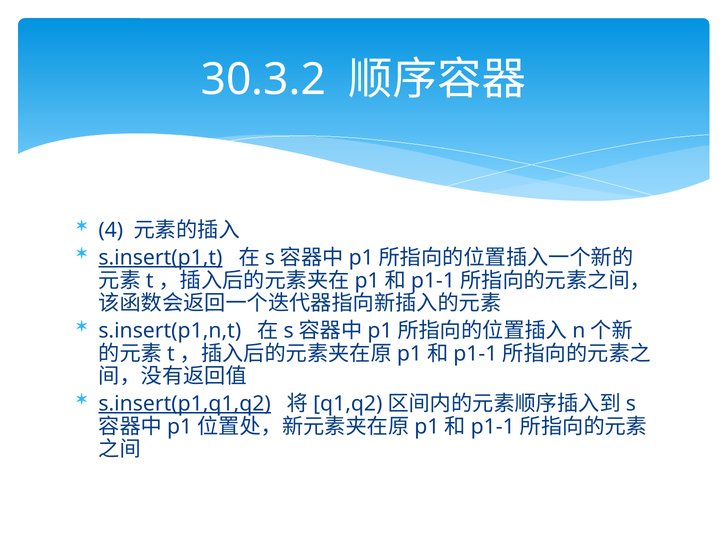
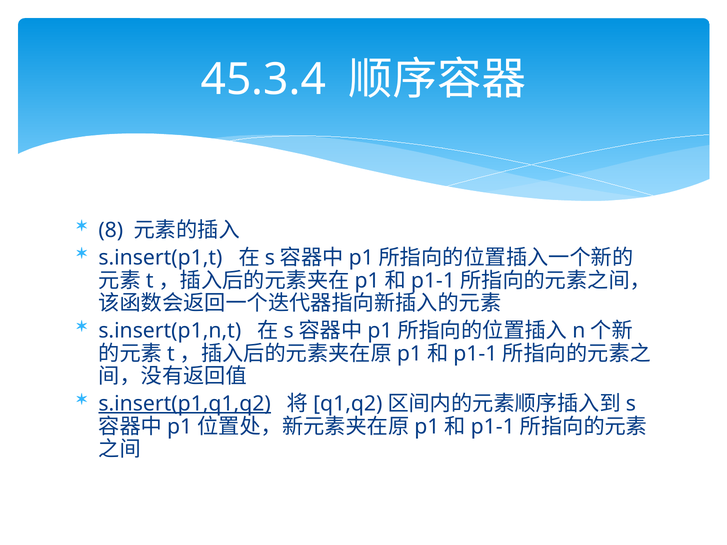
30.3.2: 30.3.2 -> 45.3.4 (263, 80)
4: 4 -> 8 (111, 231)
s.insert(p1,t underline: present -> none (160, 258)
